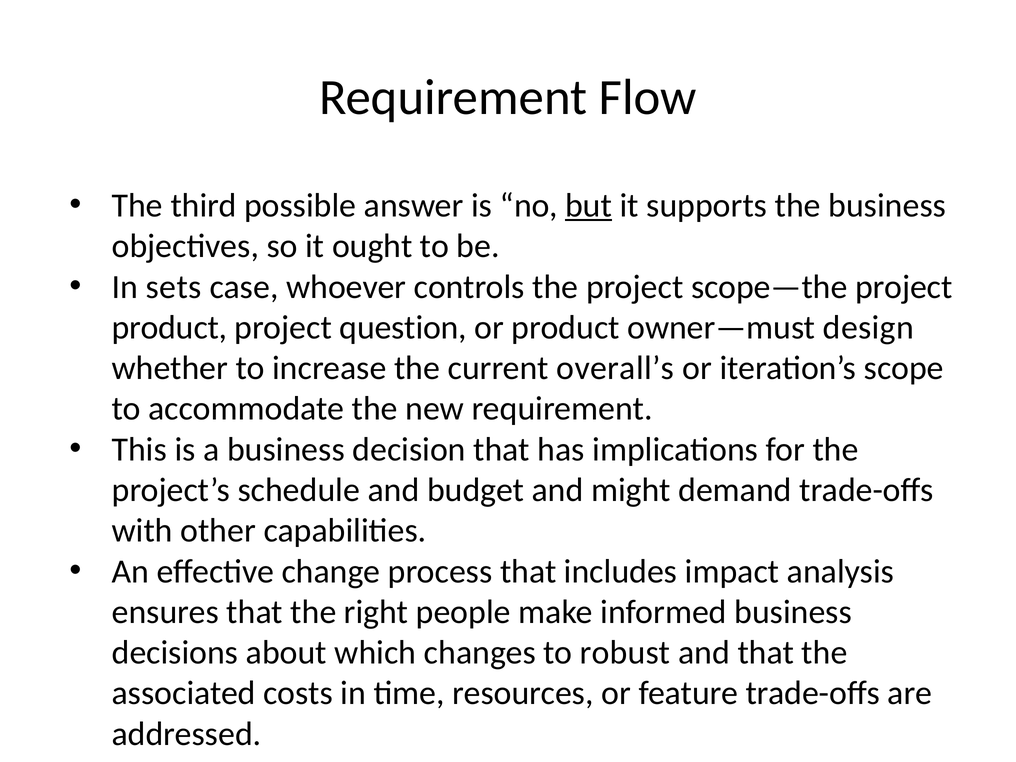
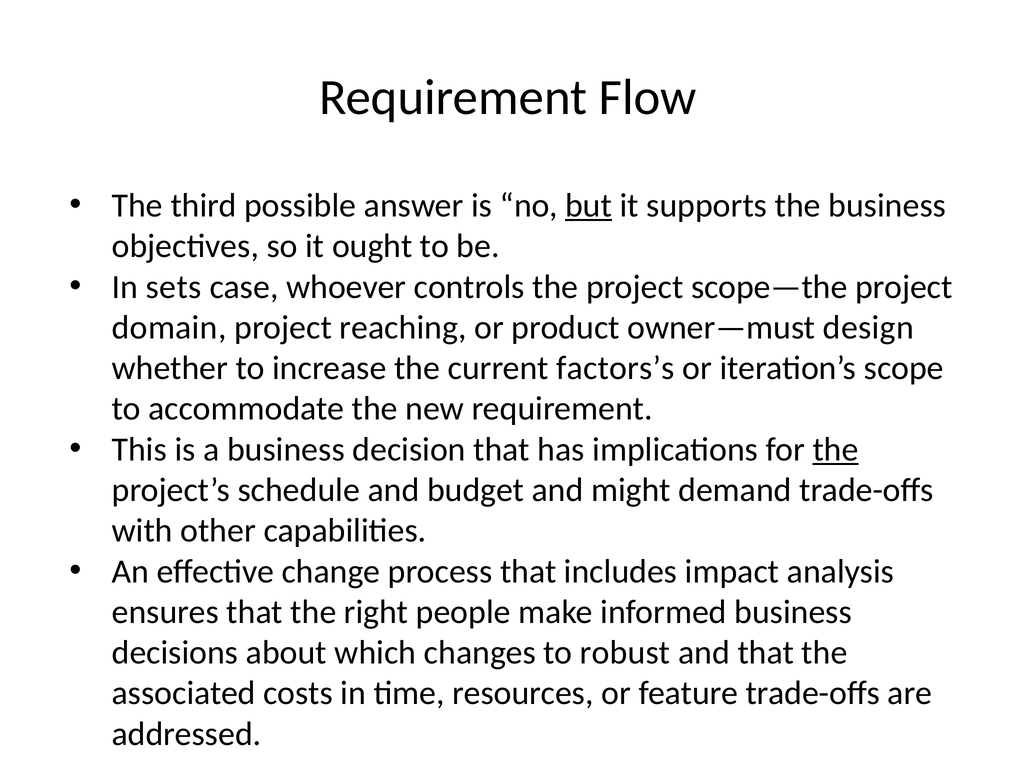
product: product -> domain (169, 327)
question: question -> reaching (403, 327)
overall’s: overall’s -> factors’s (615, 368)
the underline: none -> present (836, 449)
